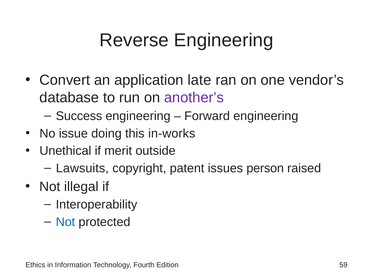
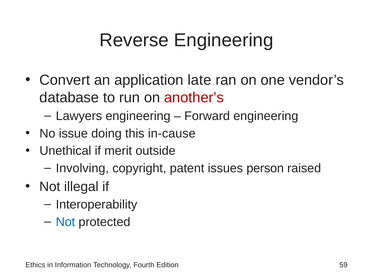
another’s colour: purple -> red (194, 97)
Success: Success -> Lawyers (79, 116)
in-works: in-works -> in-cause (172, 133)
Lawsuits: Lawsuits -> Involving (82, 168)
